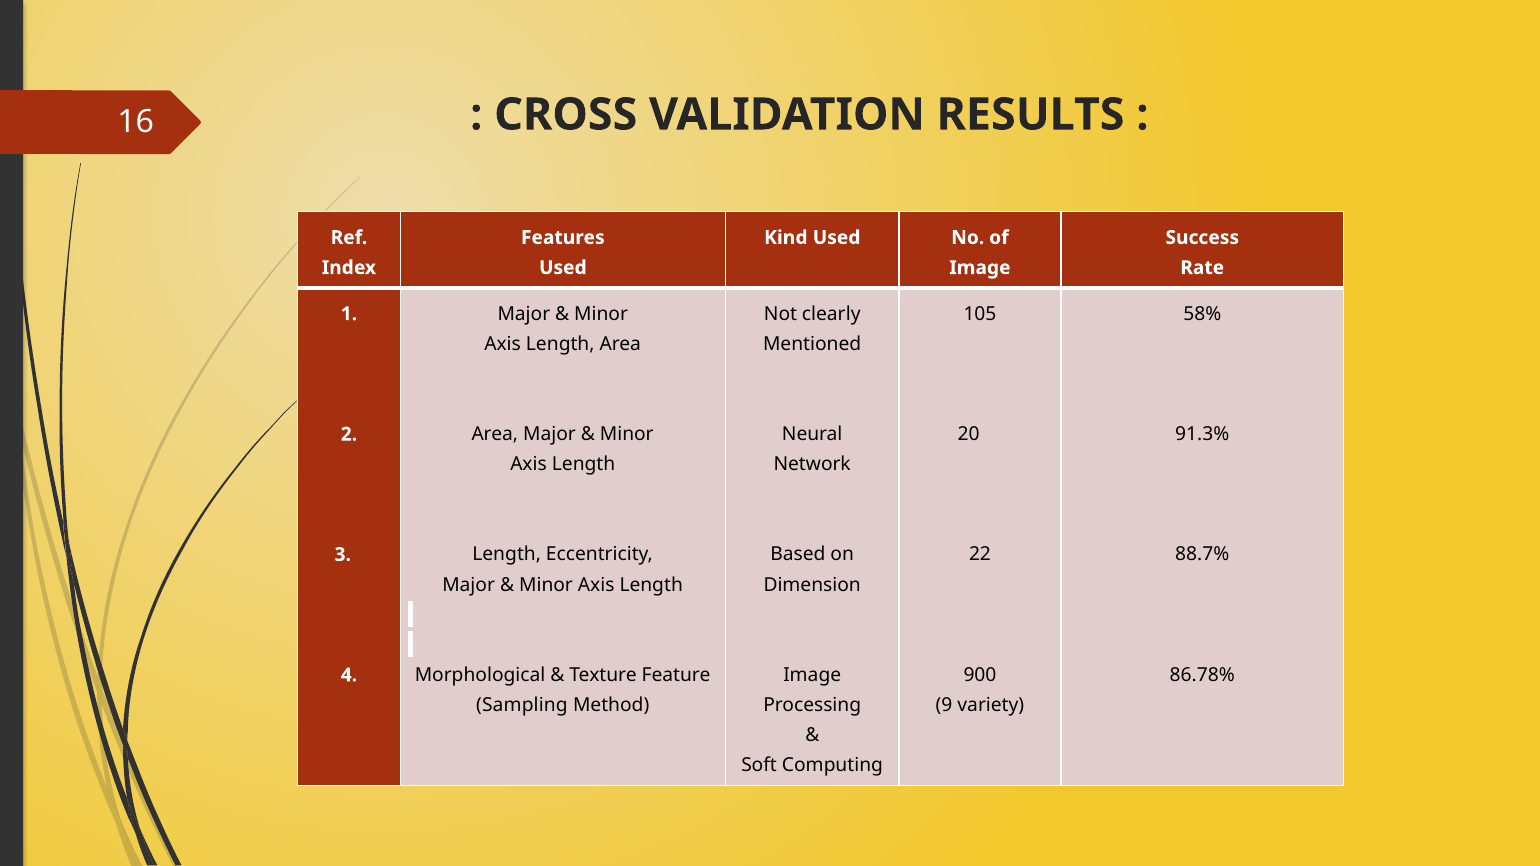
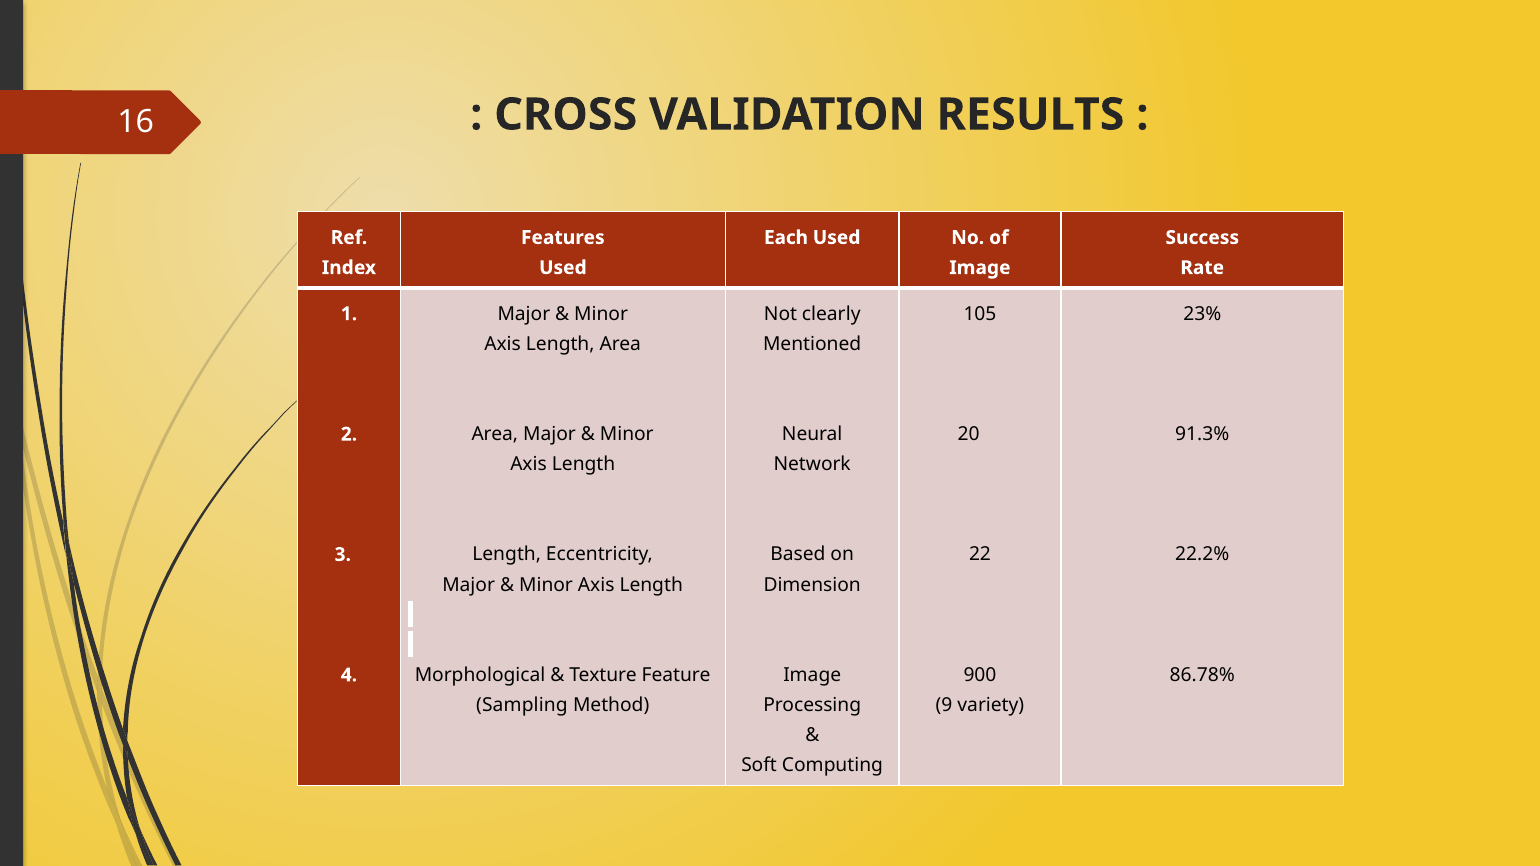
Kind: Kind -> Each (786, 238)
58%: 58% -> 23% (1202, 314)
88.7%: 88.7% -> 22.2% (1202, 555)
